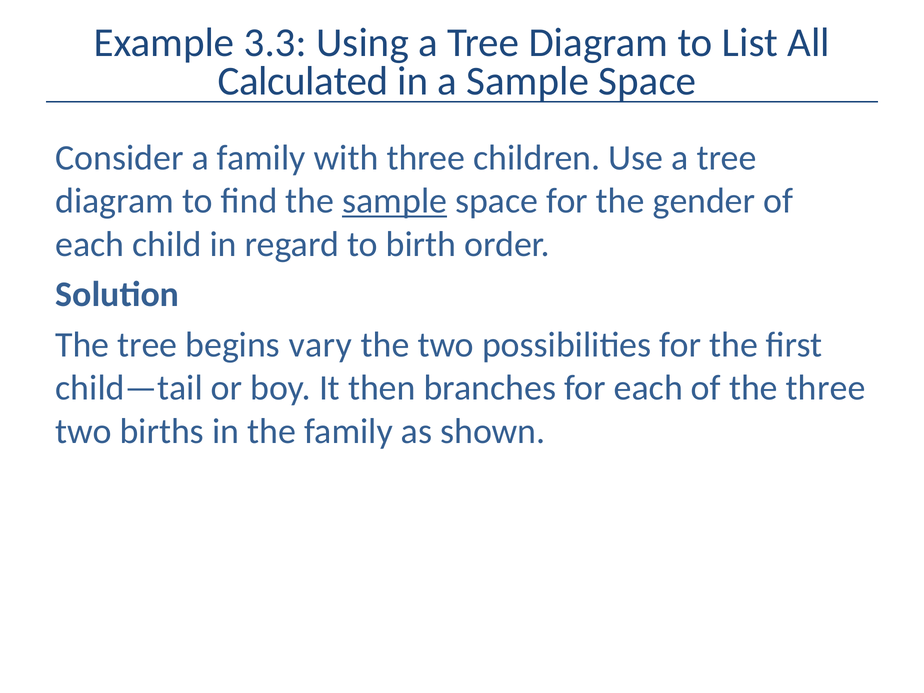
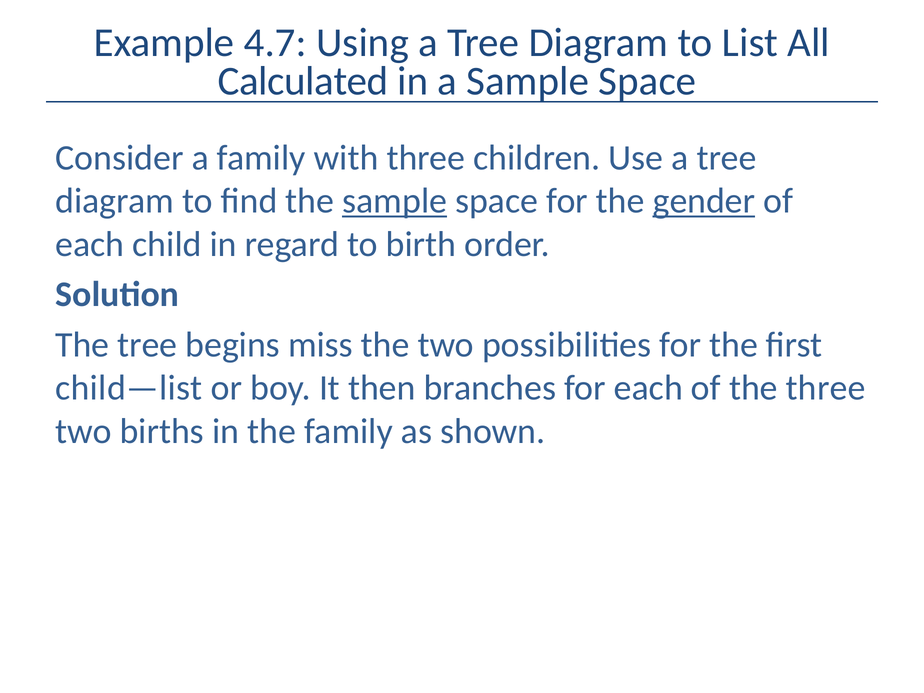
3.3: 3.3 -> 4.7 (275, 43)
gender underline: none -> present (704, 201)
vary: vary -> miss (321, 345)
child—tail: child—tail -> child—list (129, 388)
